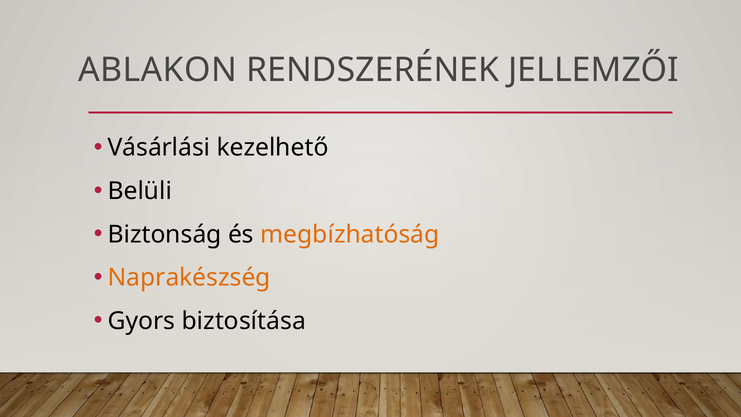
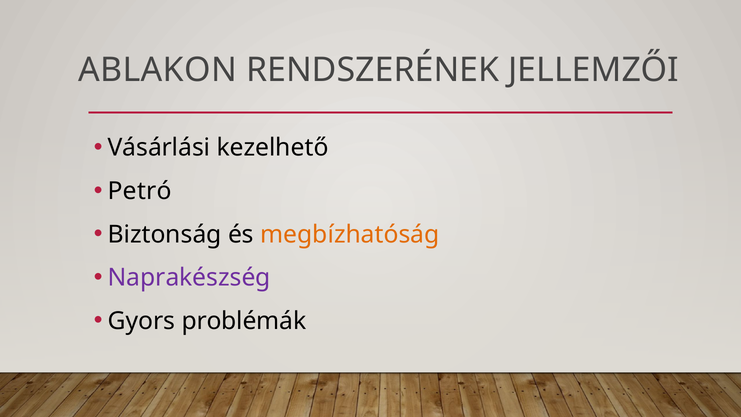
Belüli: Belüli -> Petró (140, 191)
Naprakészség colour: orange -> purple (189, 278)
biztosítása: biztosítása -> problémák (244, 321)
